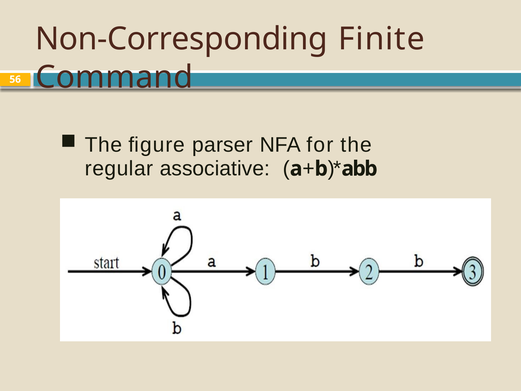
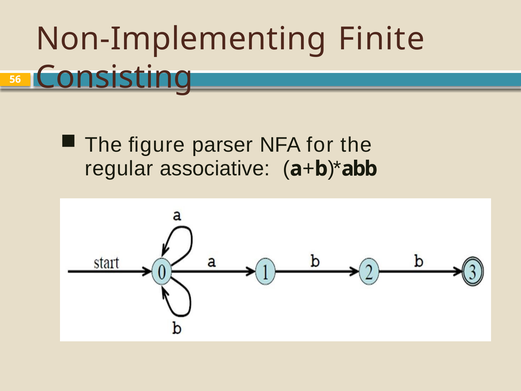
Non-Corresponding: Non-Corresponding -> Non-Implementing (181, 39)
Command: Command -> Consisting (114, 77)
